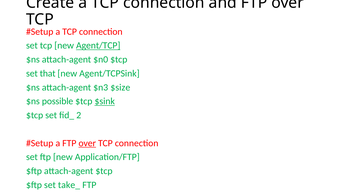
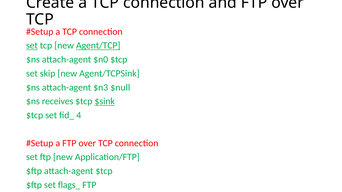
set underline: none -> present (32, 46)
that: that -> skip (48, 74)
$size: $size -> $null (120, 88)
possible: possible -> receives (58, 101)
2: 2 -> 4 (79, 115)
over underline: present -> none (87, 143)
take_: take_ -> flags_ (69, 185)
